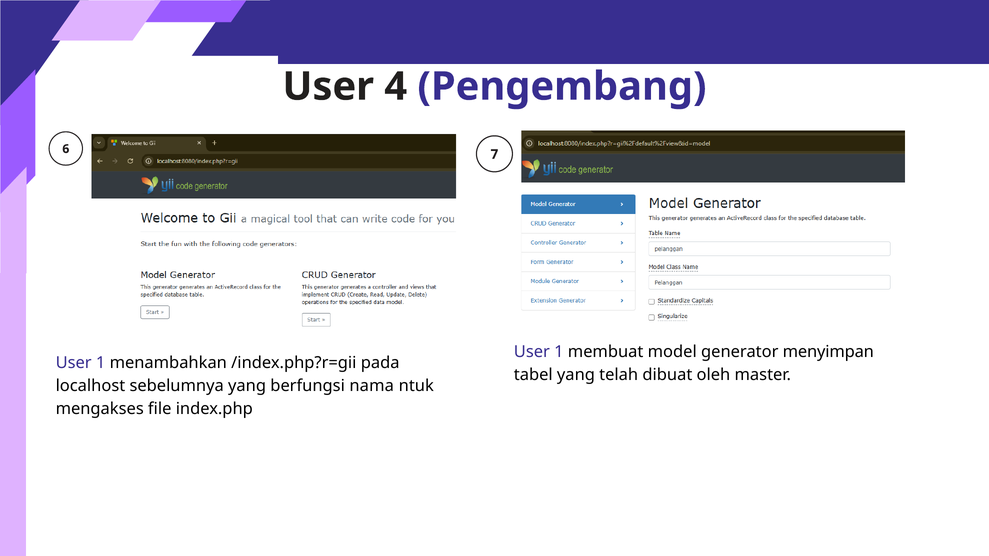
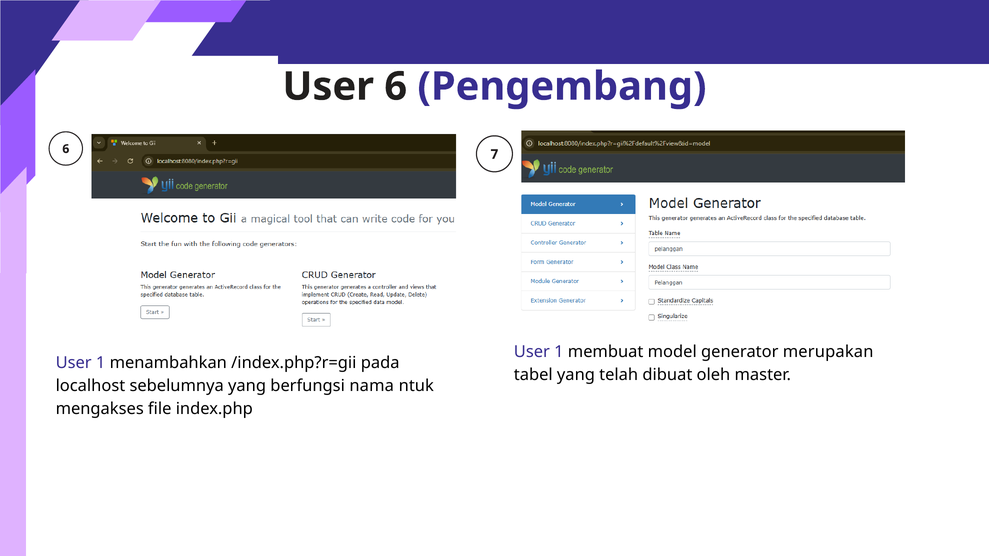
4: 4 -> 6 (396, 87)
menyimpan: menyimpan -> merupakan (828, 352)
